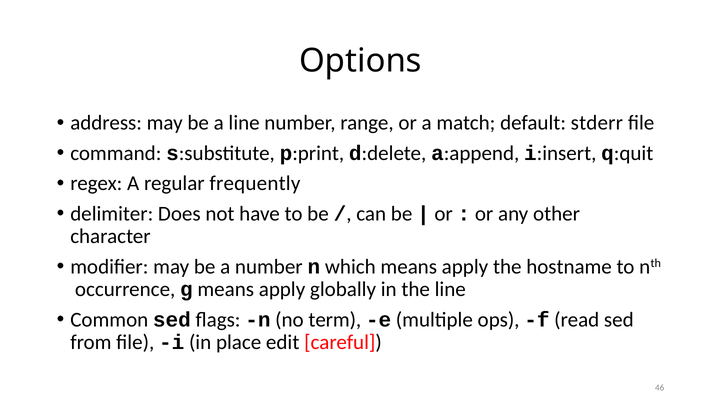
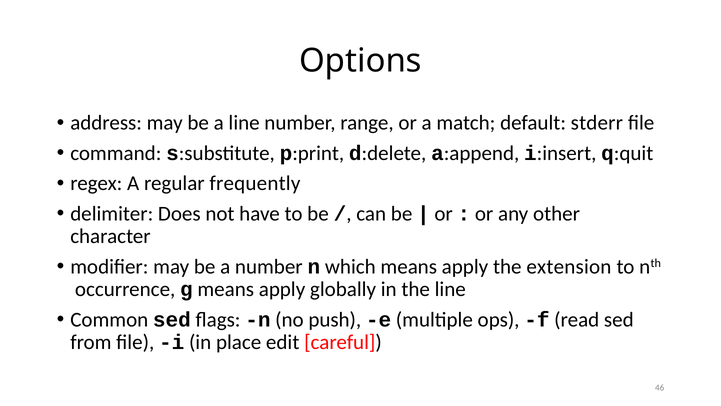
hostname: hostname -> extension (569, 266)
term: term -> push (335, 319)
